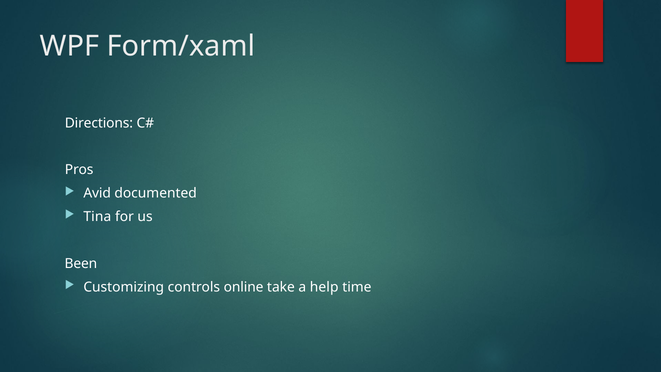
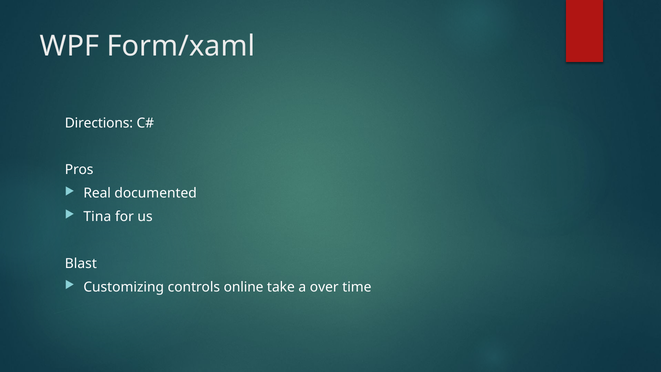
Avid: Avid -> Real (97, 193)
Been: Been -> Blast (81, 264)
help: help -> over (324, 287)
